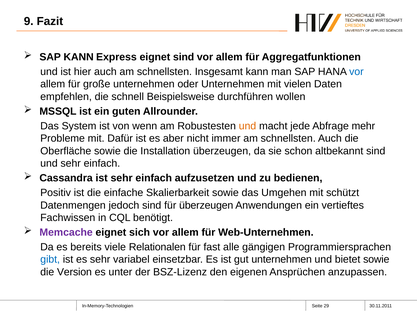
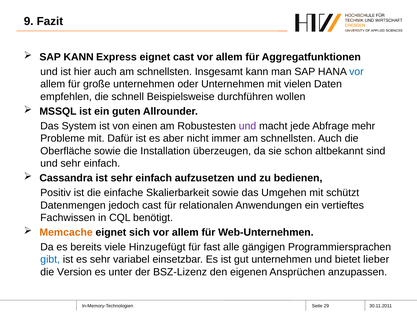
eignet sind: sind -> cast (184, 57)
wenn: wenn -> einen (145, 126)
und colour: orange -> purple (248, 126)
jedoch sind: sind -> cast (152, 205)
für überzeugen: überzeugen -> relationalen (206, 205)
Memcache colour: purple -> orange (66, 232)
Relationalen: Relationalen -> Hinzugefügt (157, 247)
bietet sowie: sowie -> lieber (376, 259)
